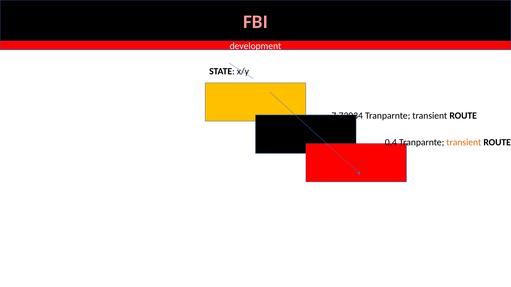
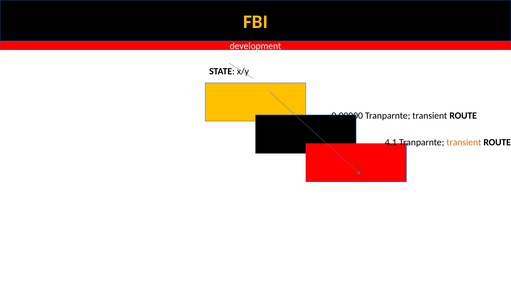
FBI colour: pink -> yellow (255, 22)
7.73034: 7.73034 -> 0.00000 (347, 116)
0.4: 0.4 -> 4.1 (391, 143)
